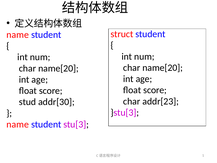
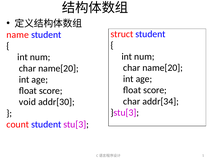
addr[23: addr[23 -> addr[34 (161, 101)
stud: stud -> void (27, 102)
name: name -> count (18, 124)
